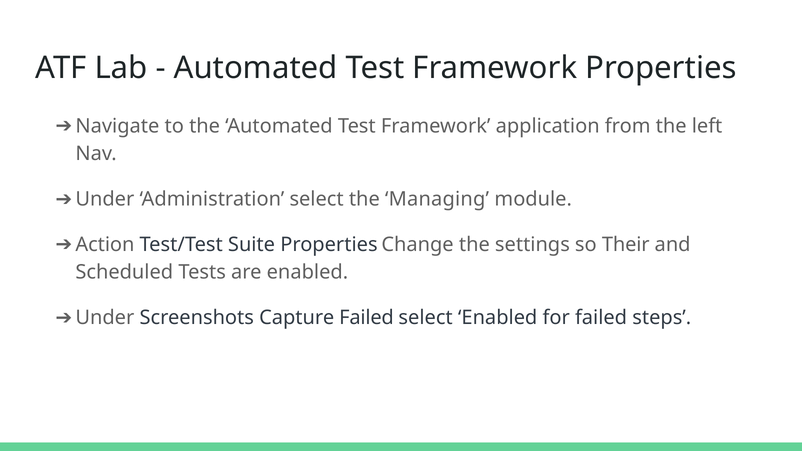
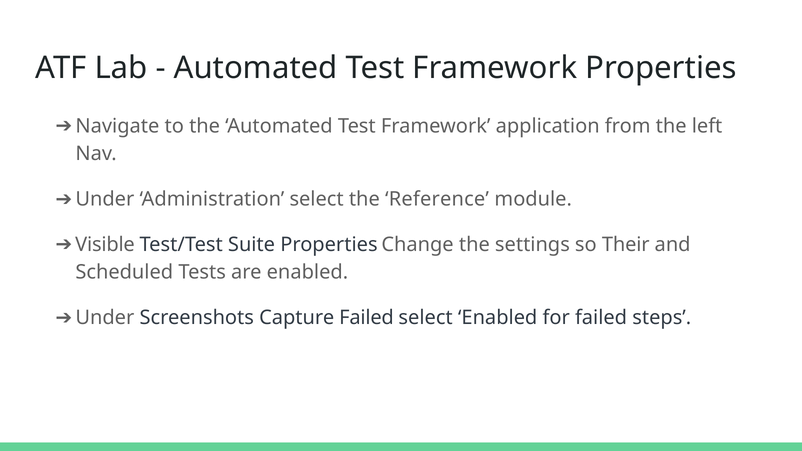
Managing: Managing -> Reference (437, 199)
Action: Action -> Visible (105, 245)
